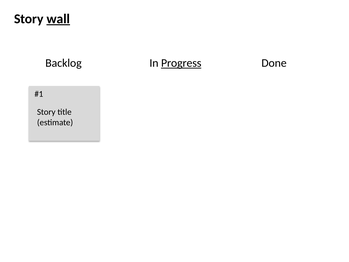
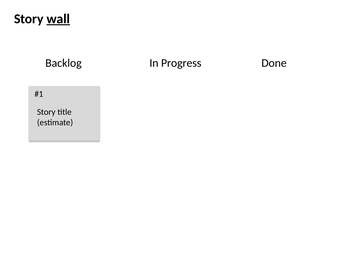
Progress underline: present -> none (181, 63)
